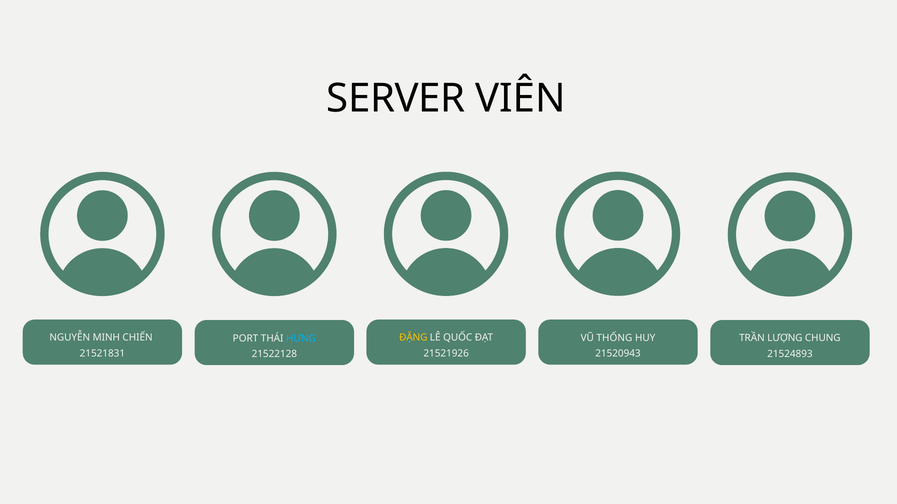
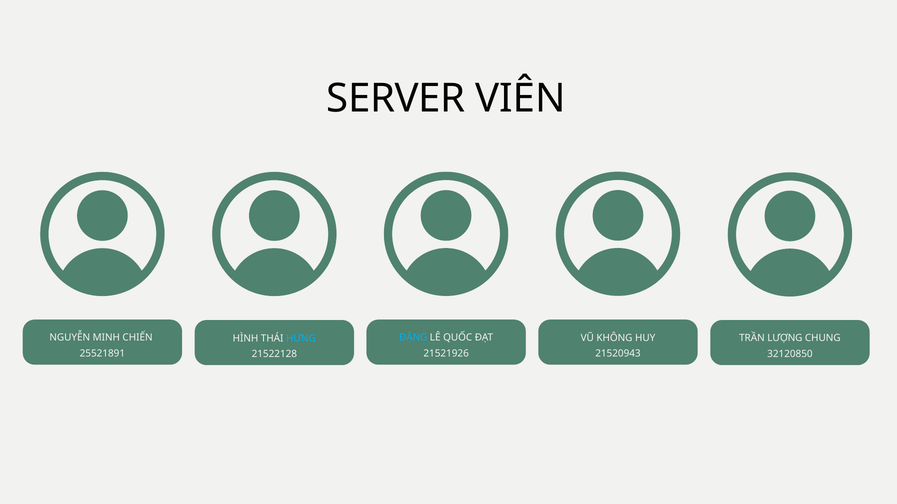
ĐẶNG colour: yellow -> light blue (413, 338)
THỐNG: THỐNG -> KHÔNG (614, 338)
PORT: PORT -> HÌNH (246, 339)
21521831: 21521831 -> 25521891 (102, 354)
21524893: 21524893 -> 32120850 (790, 354)
